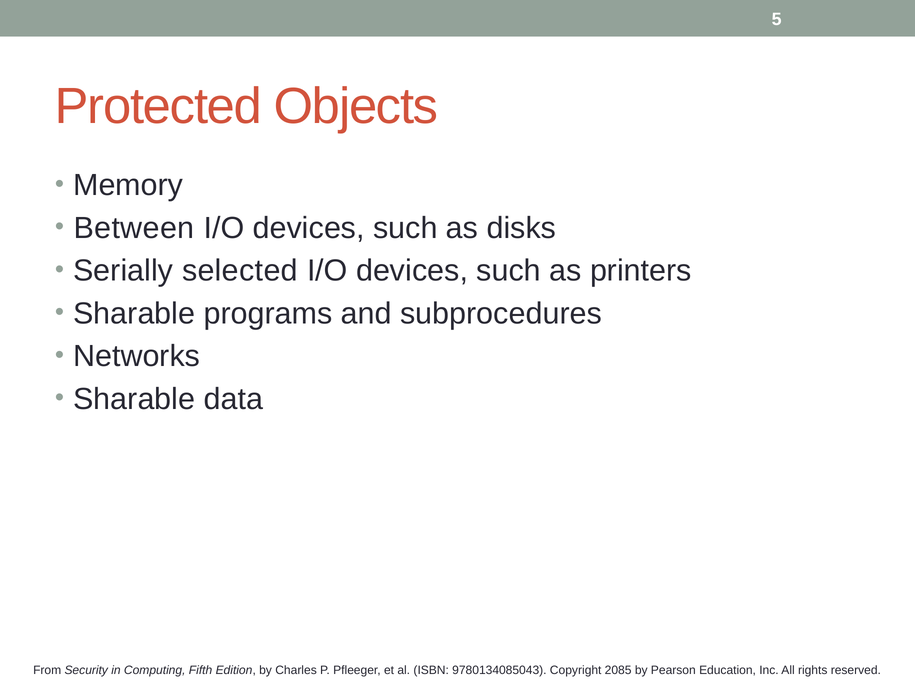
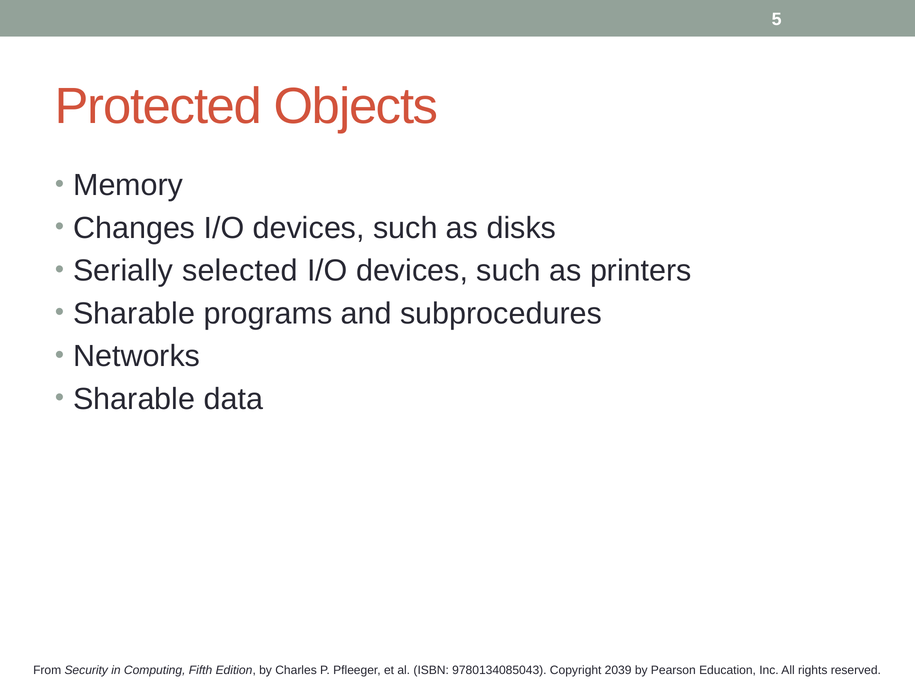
Between: Between -> Changes (134, 228)
2085: 2085 -> 2039 (618, 670)
